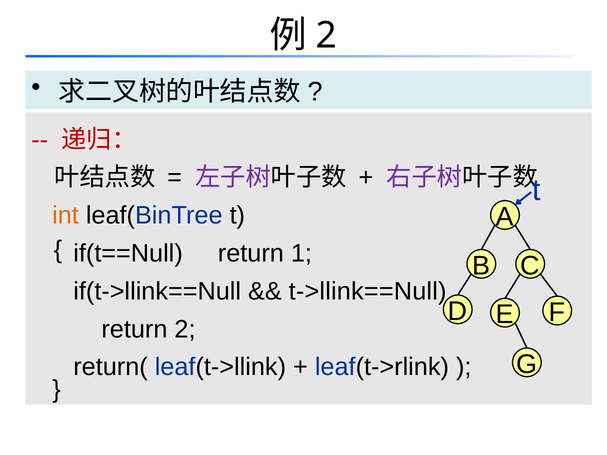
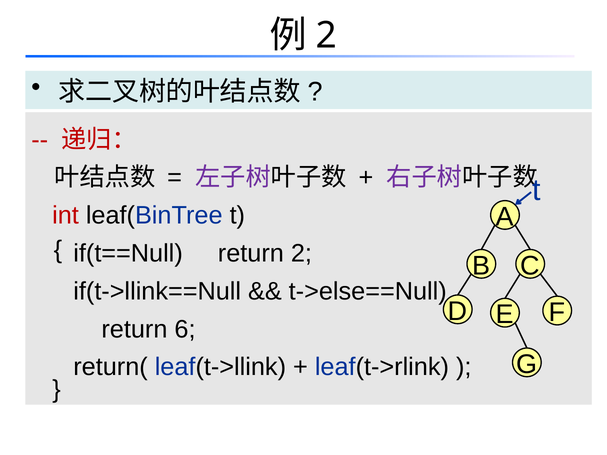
int colour: orange -> red (66, 216)
return 1: 1 -> 2 (301, 254)
t->llink==Null: t->llink==Null -> t->else==Null (368, 291)
return 2: 2 -> 6 (185, 329)
